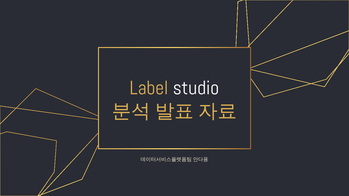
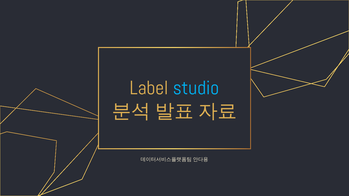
studio colour: white -> light blue (196, 88)
